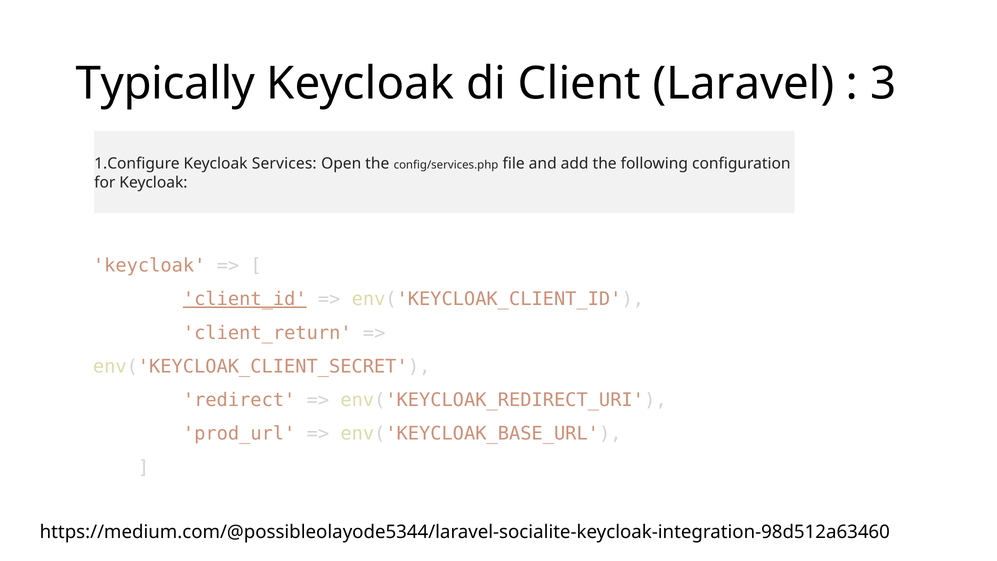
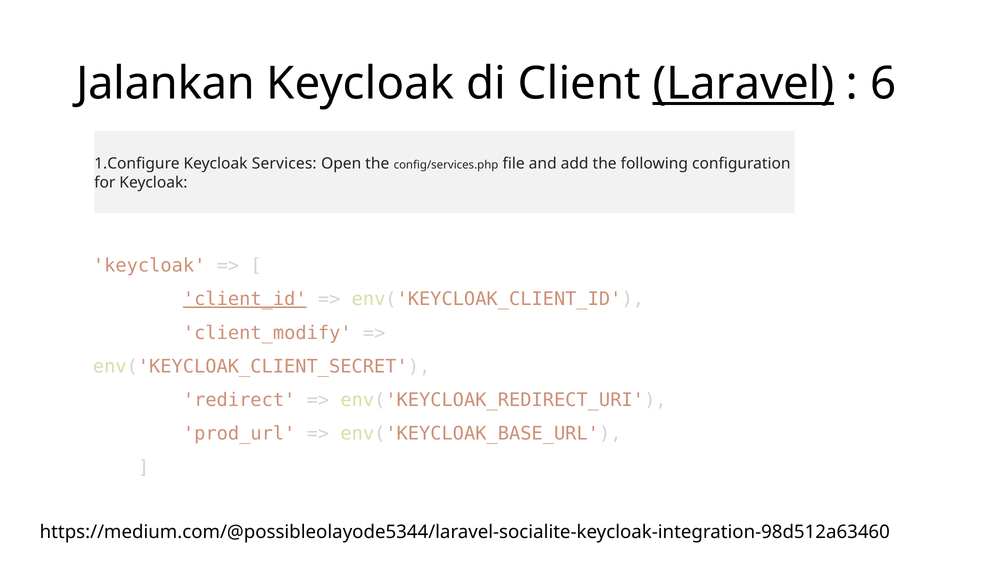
Typically: Typically -> Jalankan (166, 84)
Laravel underline: none -> present (743, 84)
3: 3 -> 6 (883, 84)
client_return: client_return -> client_modify (267, 333)
